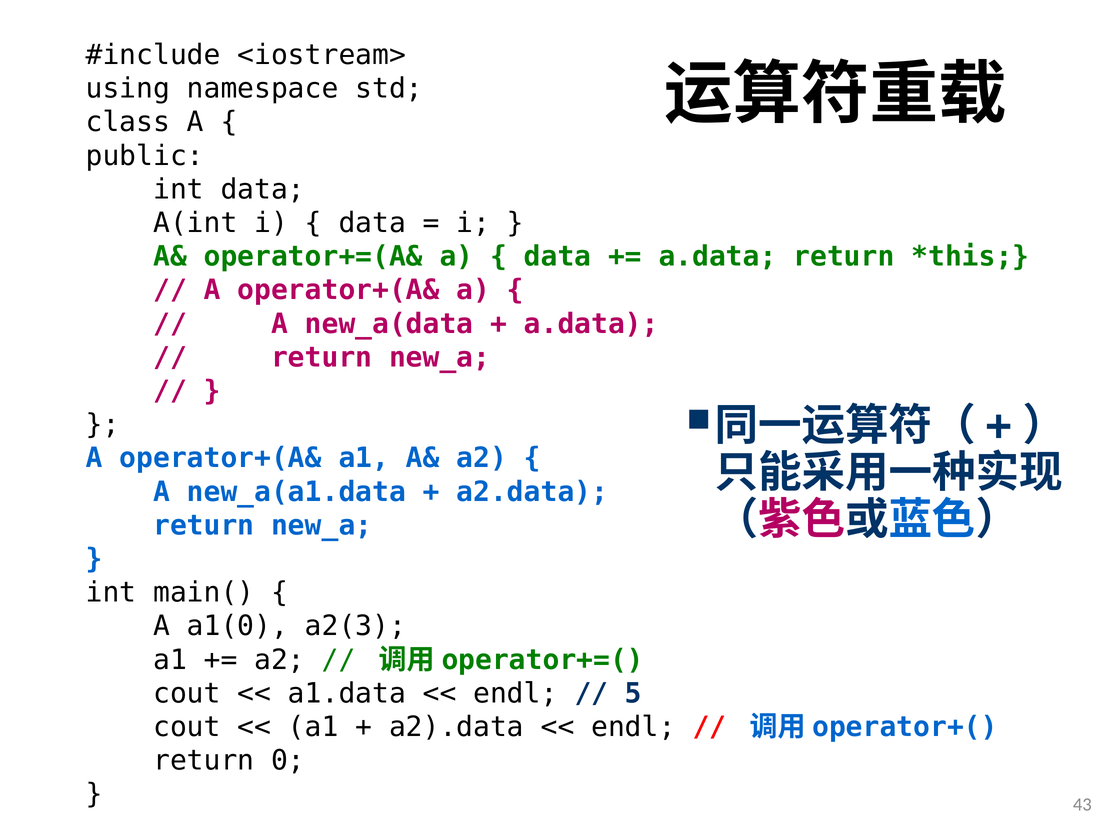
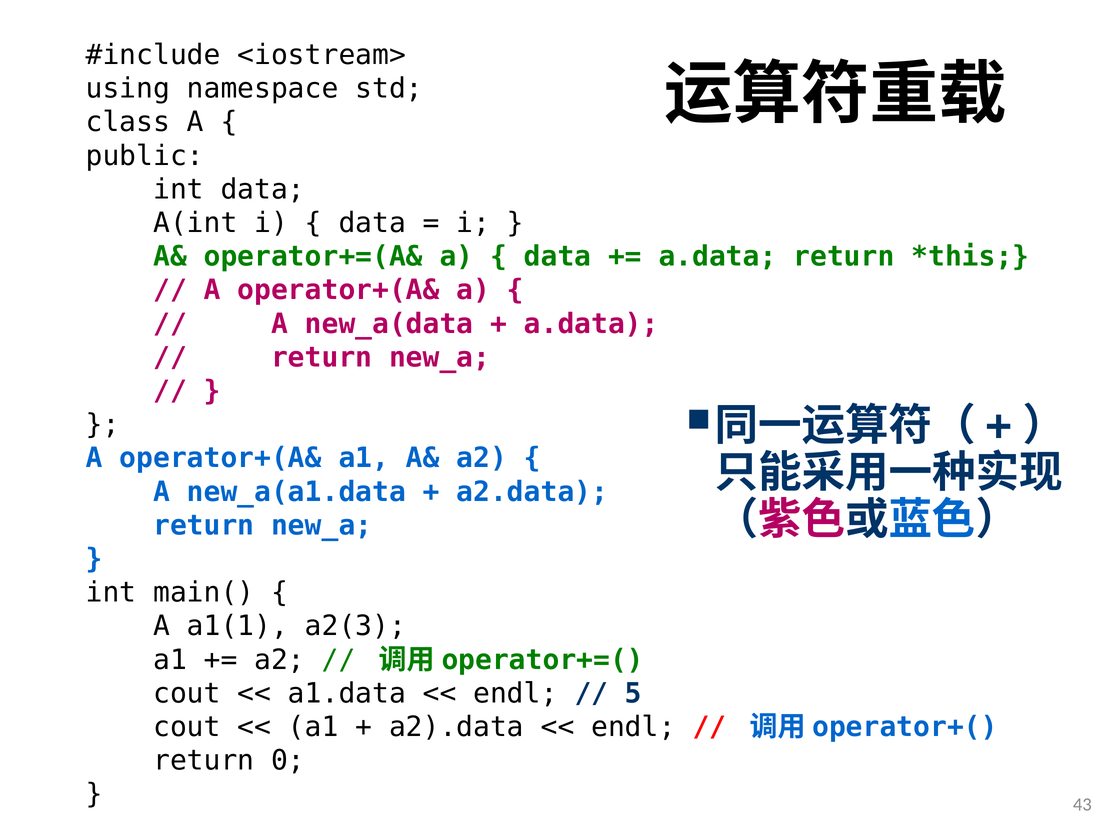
a1(0: a1(0 -> a1(1 (237, 626)
